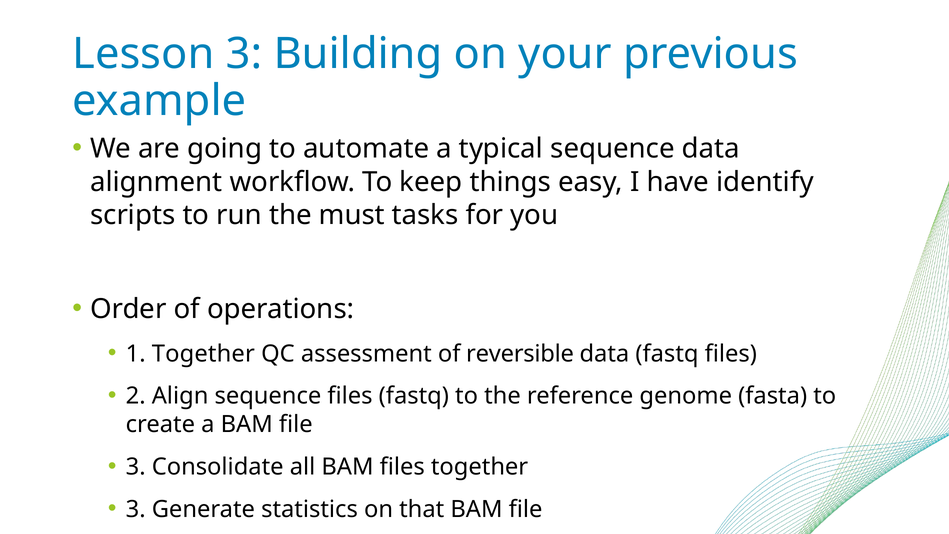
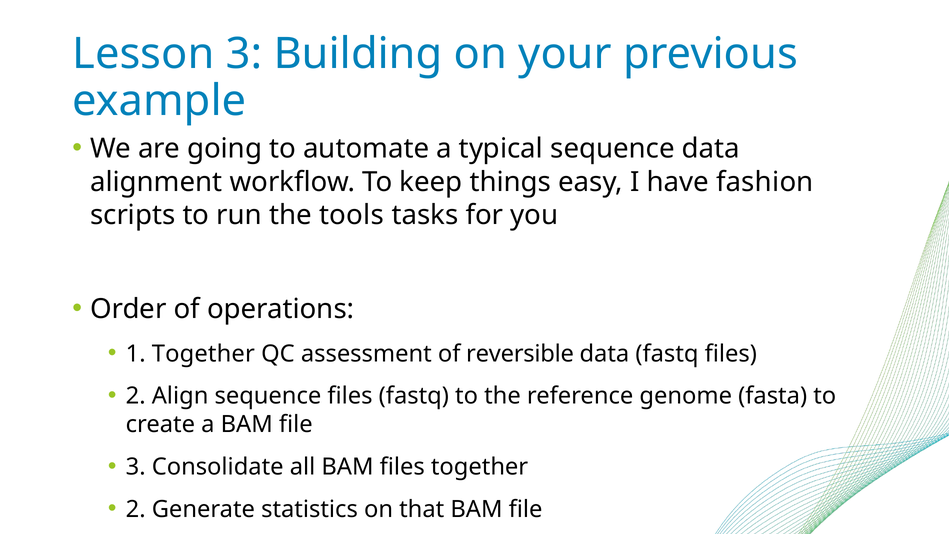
identify: identify -> fashion (765, 182)
must: must -> tools (352, 215)
3: 3 -> 2 (136, 509)
